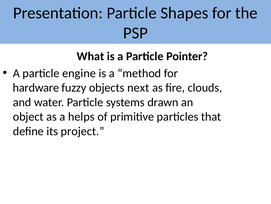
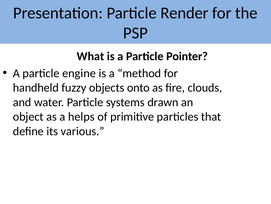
Shapes: Shapes -> Render (185, 13)
hardware: hardware -> handheld (36, 87)
next: next -> onto (138, 87)
project: project -> various (83, 131)
